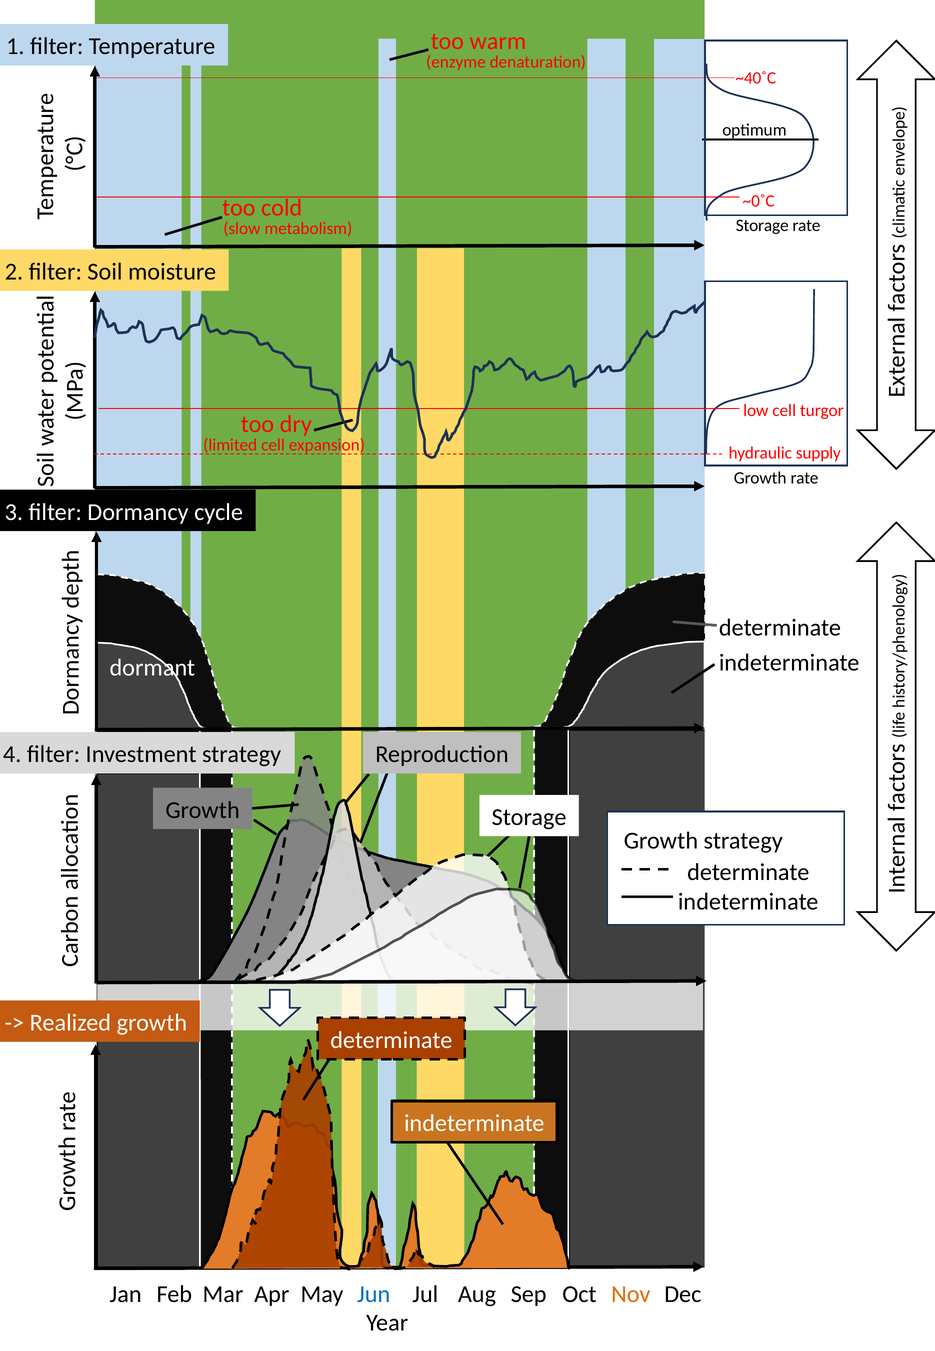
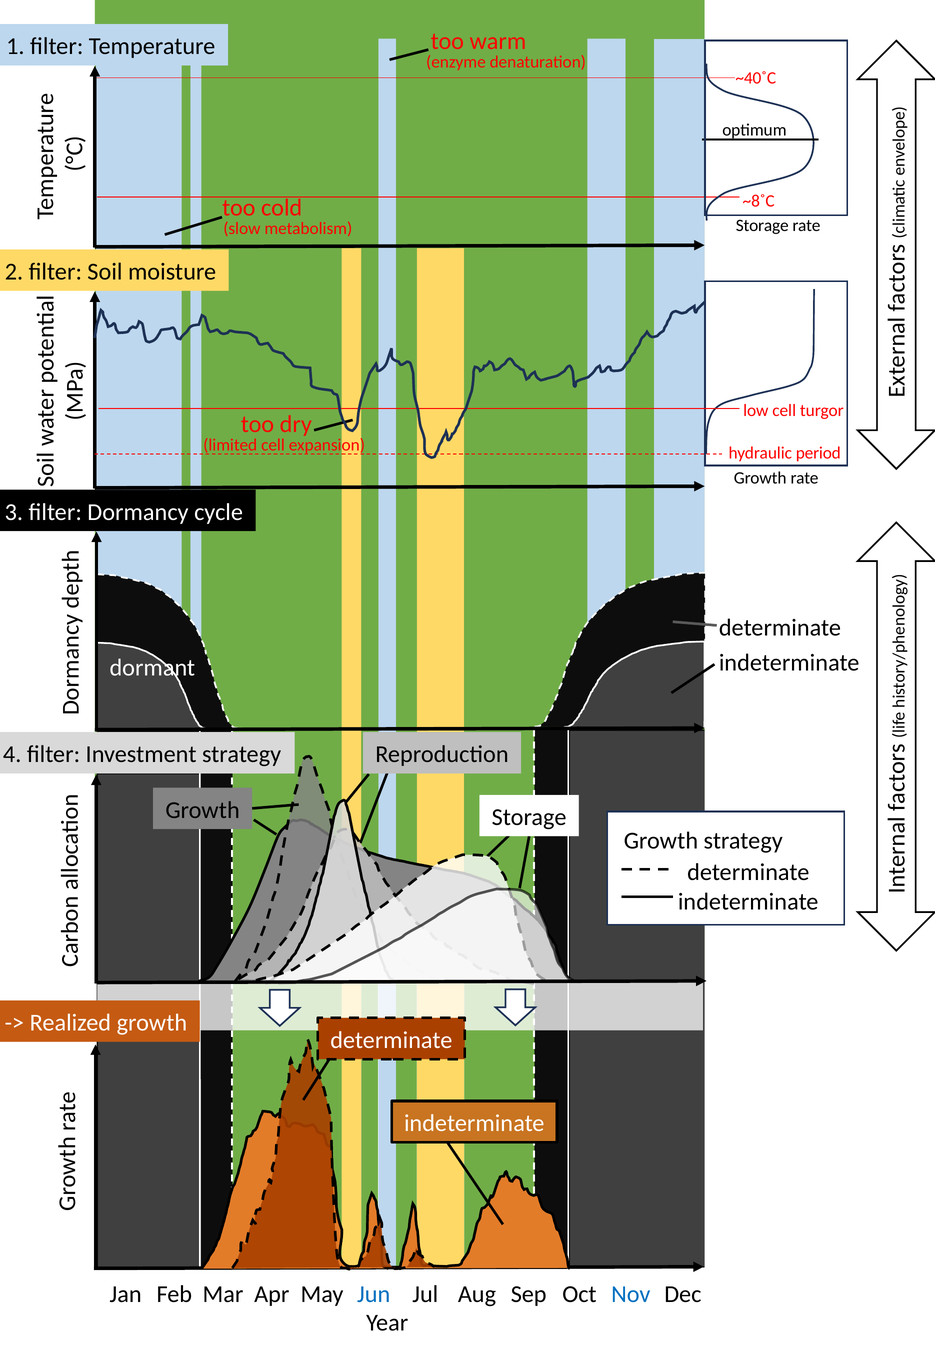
~0˚C: ~0˚C -> ~8˚C (759, 201)
supply: supply -> period (818, 453)
Nov colour: orange -> blue (631, 1294)
